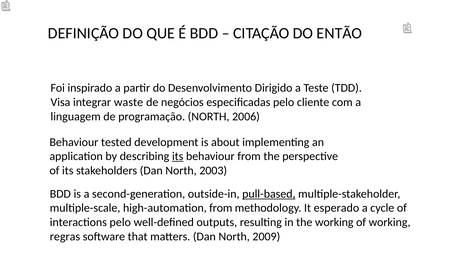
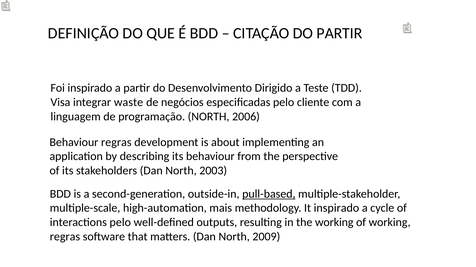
DO ENTÃO: ENTÃO -> PARTIR (339, 34)
Behaviour tested: tested -> regras (116, 143)
its underline: present -> none (178, 157)
high-automation from: from -> mais (221, 209)
It esperado: esperado -> inspirado (336, 209)
